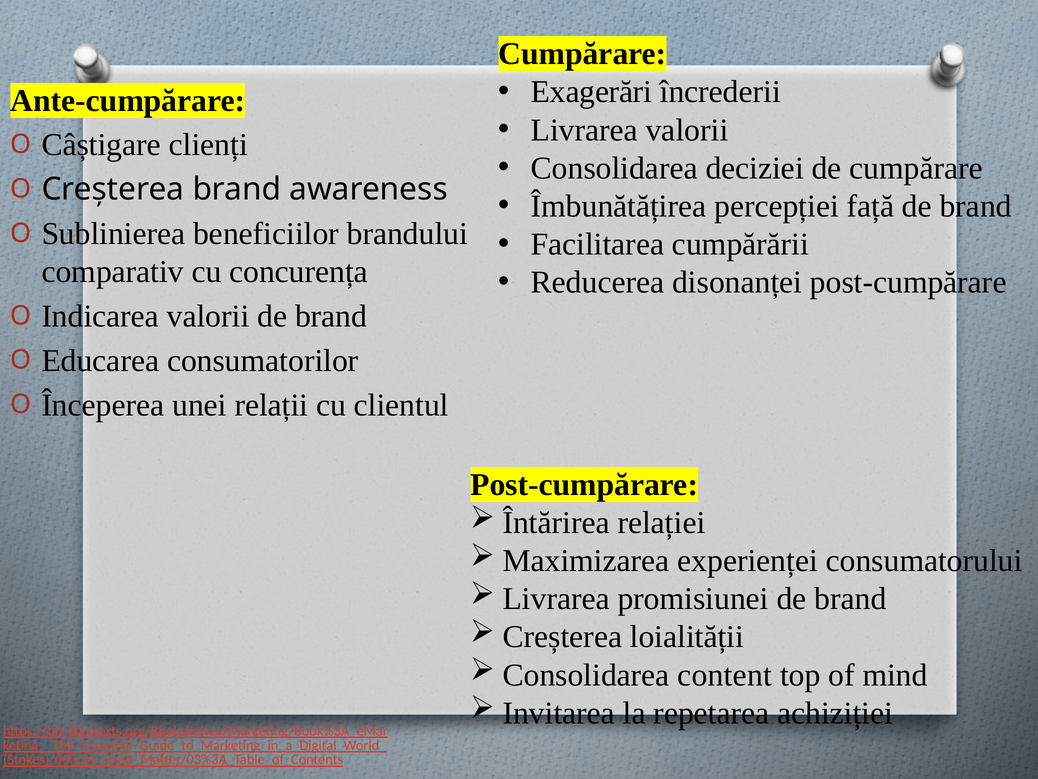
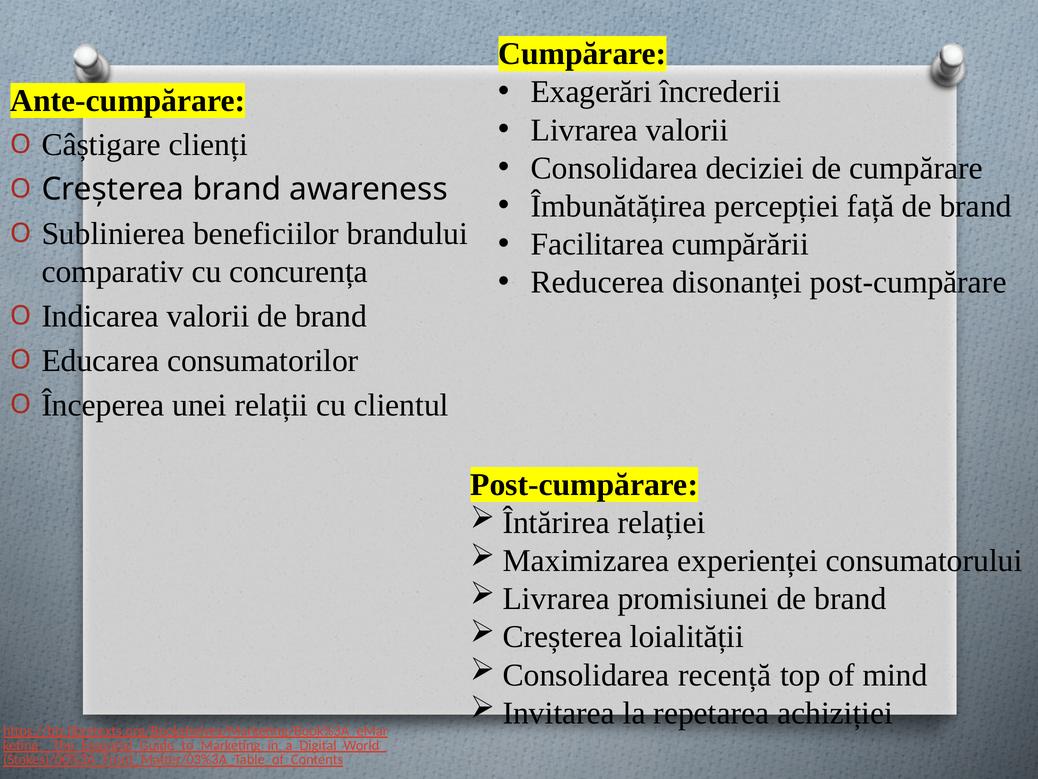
content: content -> recență (725, 675)
